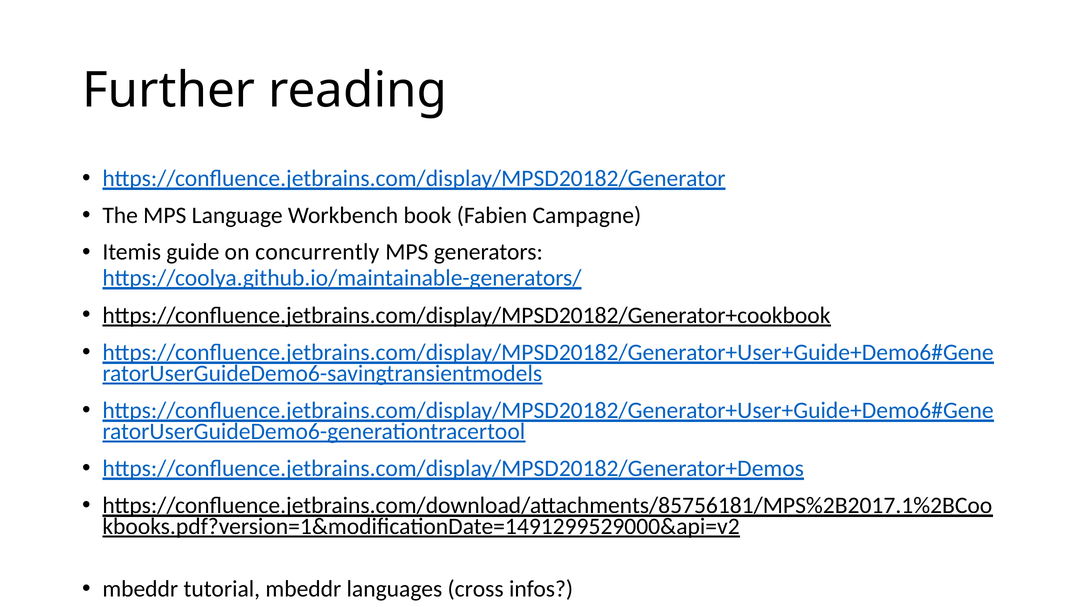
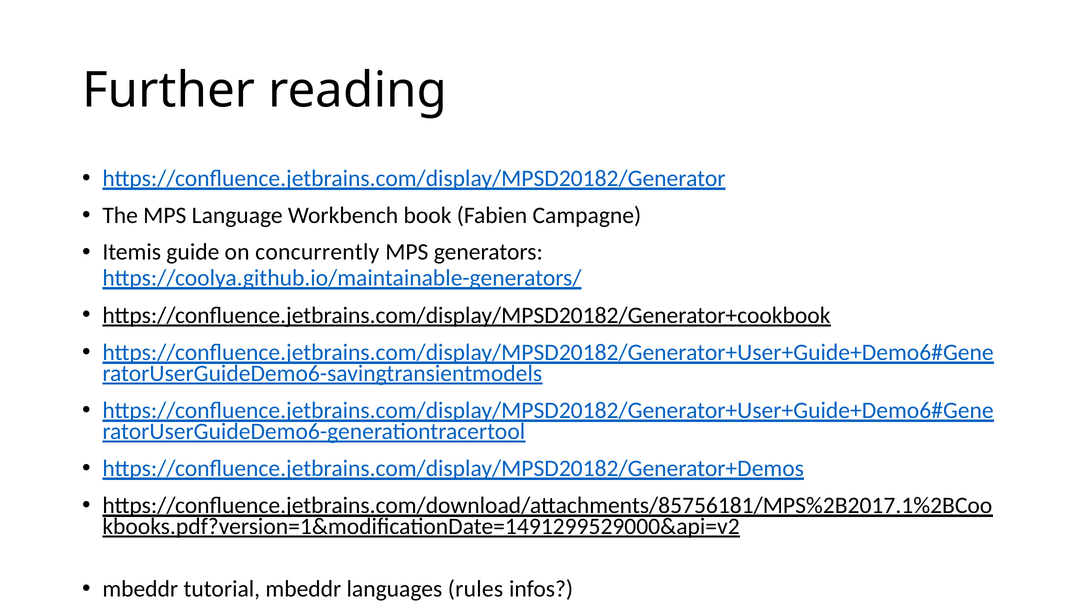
cross: cross -> rules (475, 588)
